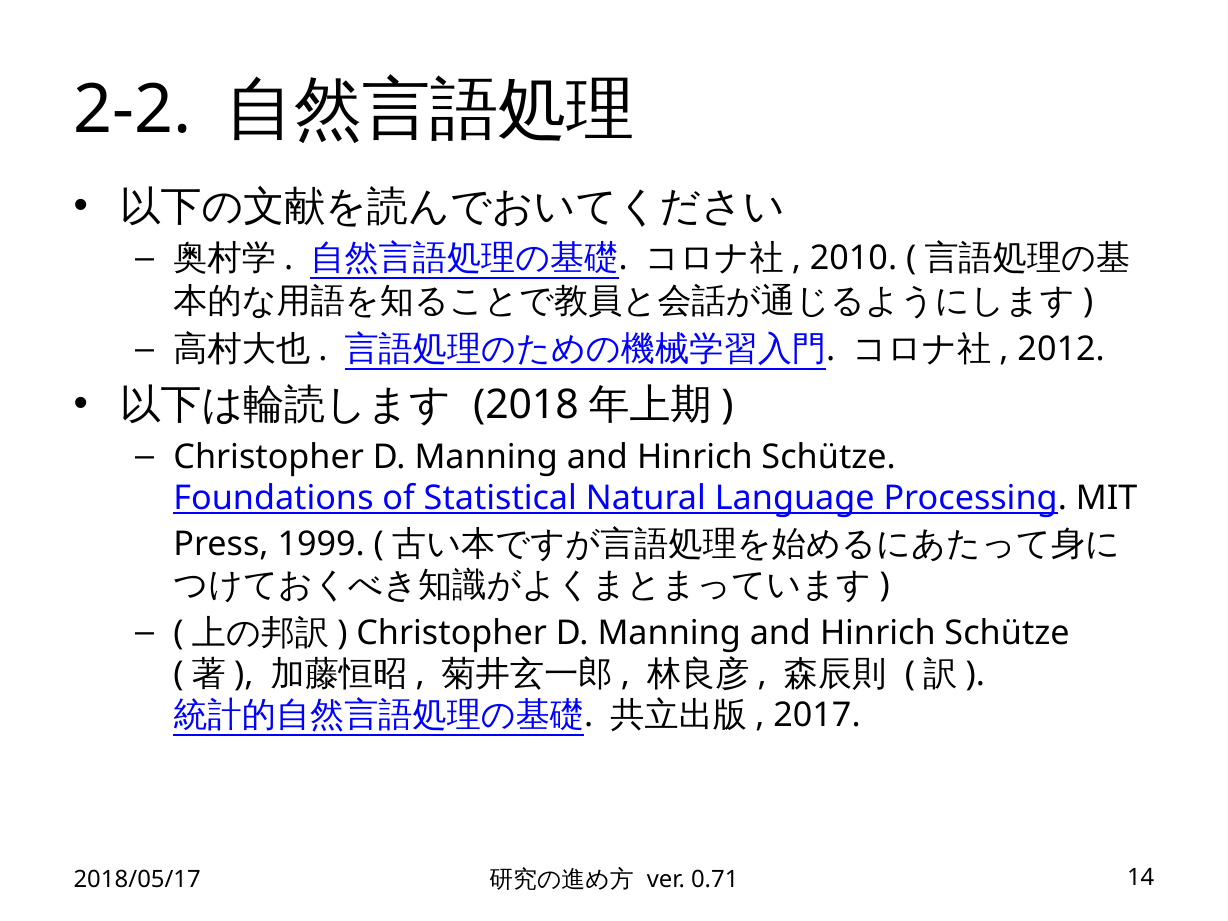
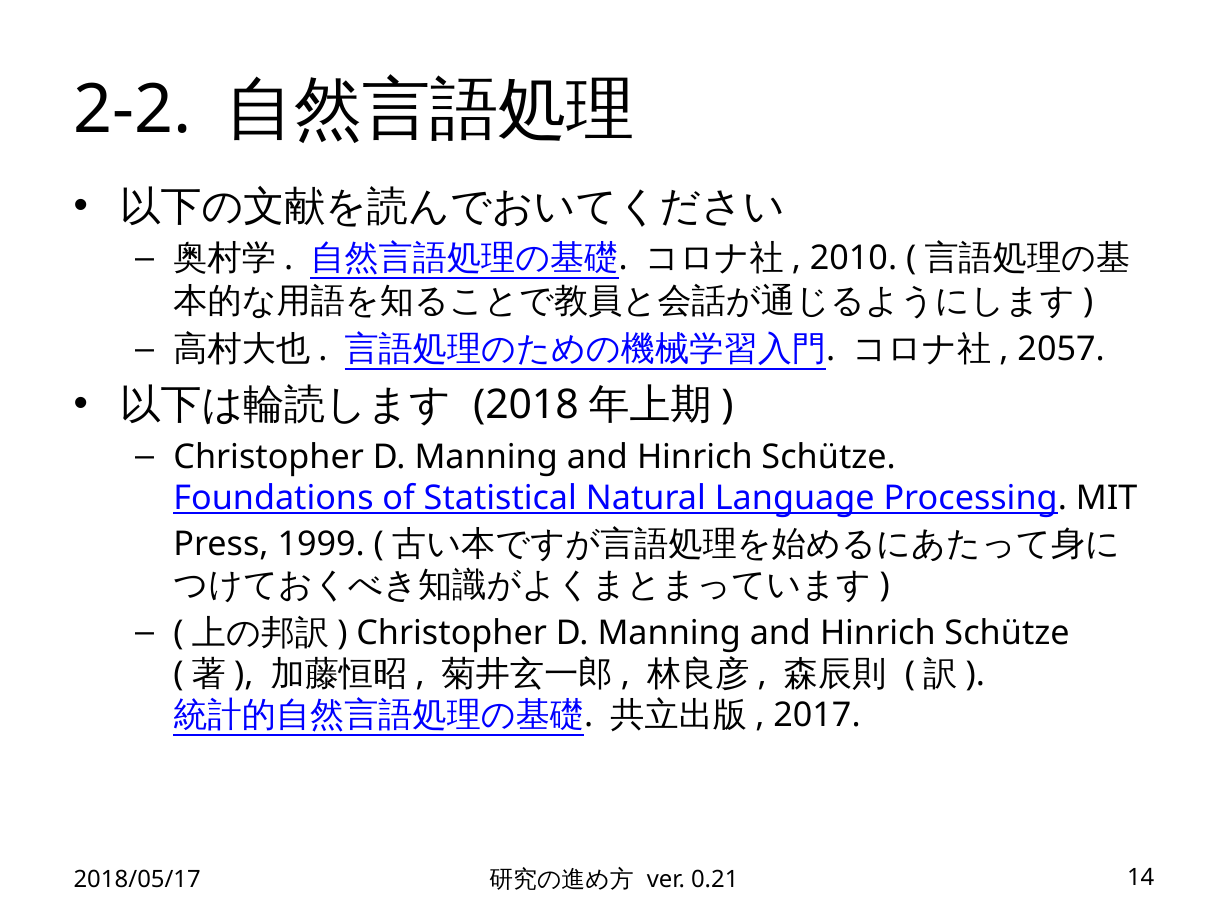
2012: 2012 -> 2057 (1061, 349)
0.71: 0.71 -> 0.21 (715, 880)
